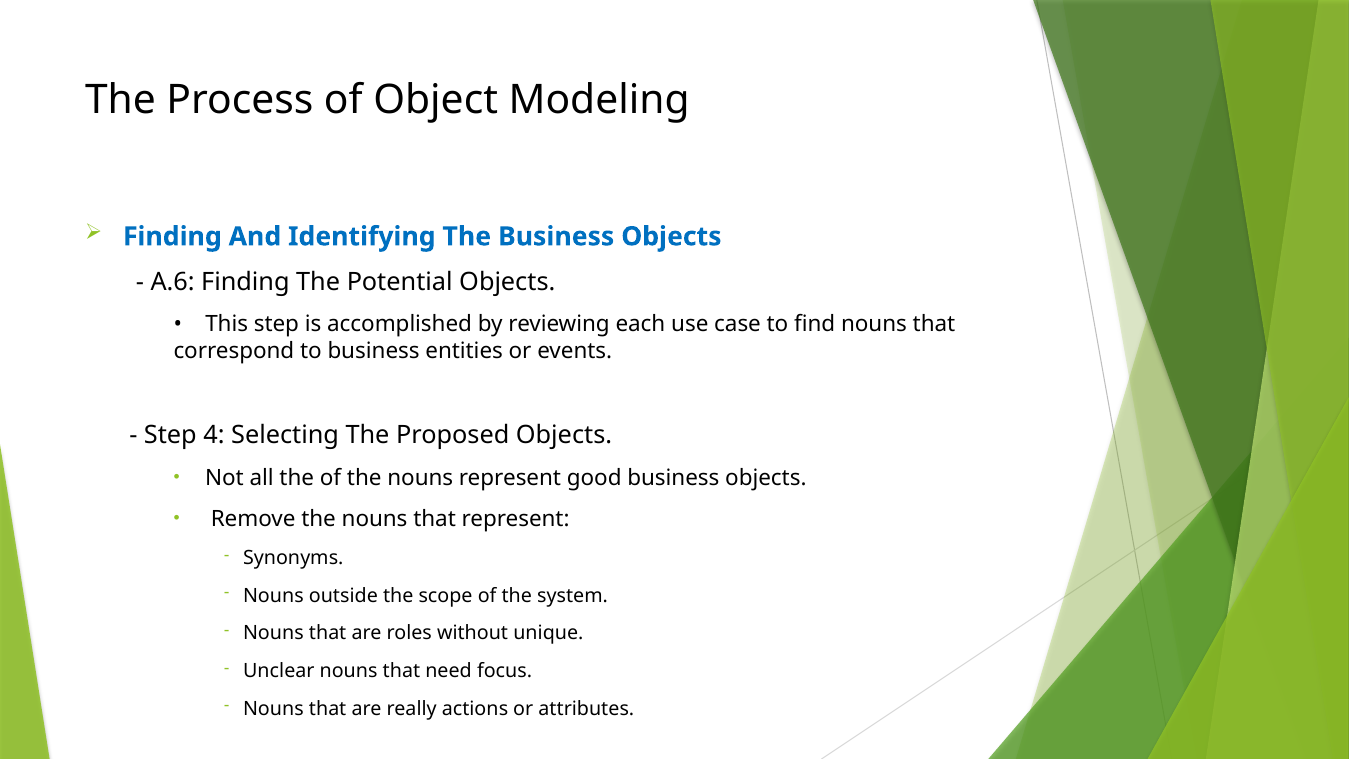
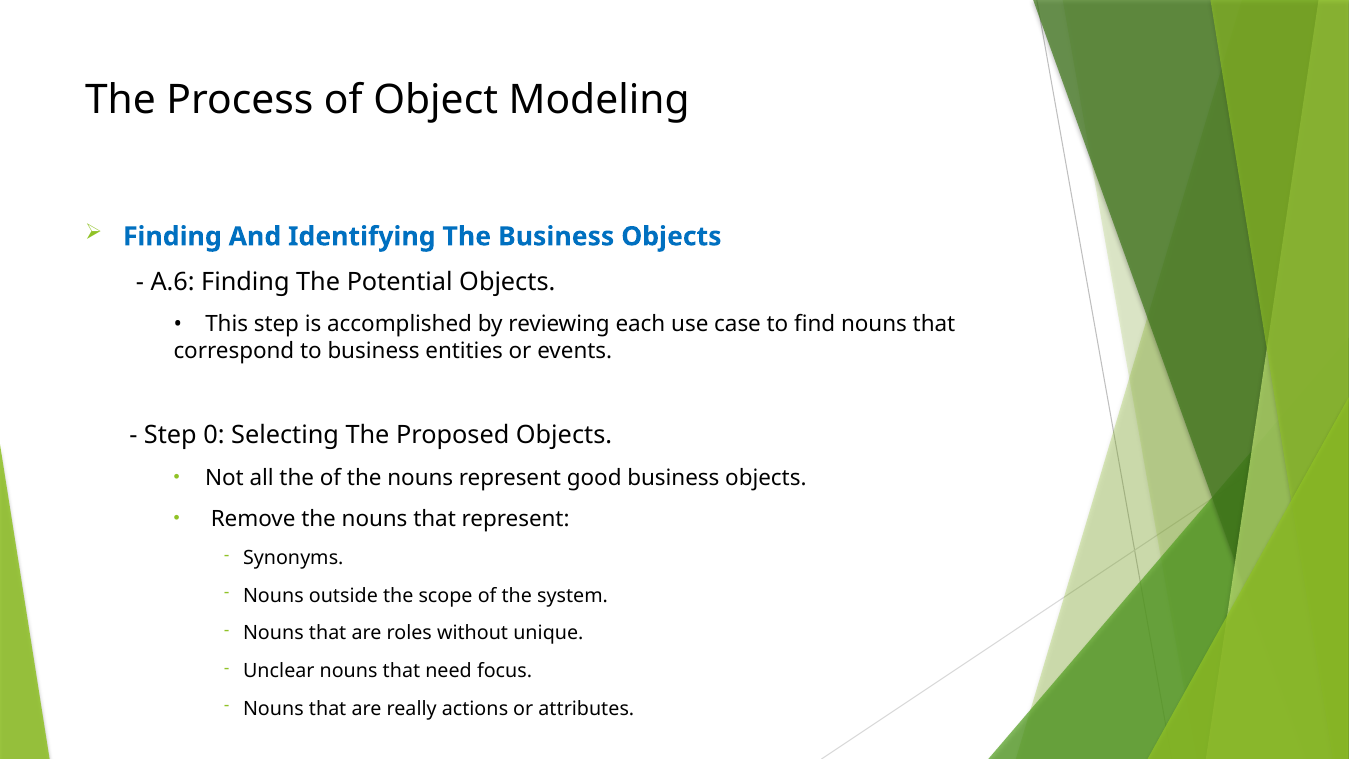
4: 4 -> 0 (214, 435)
